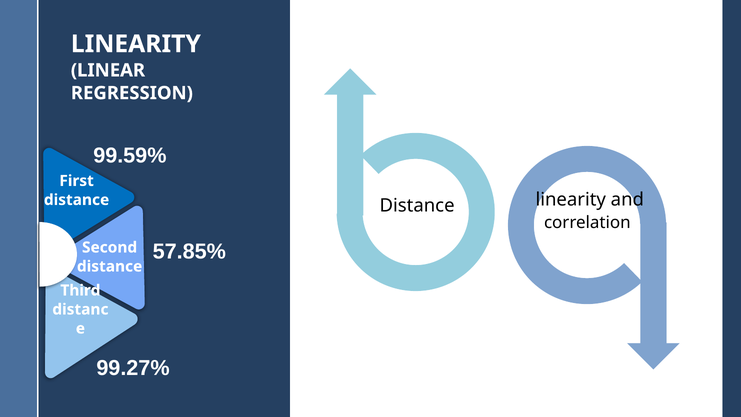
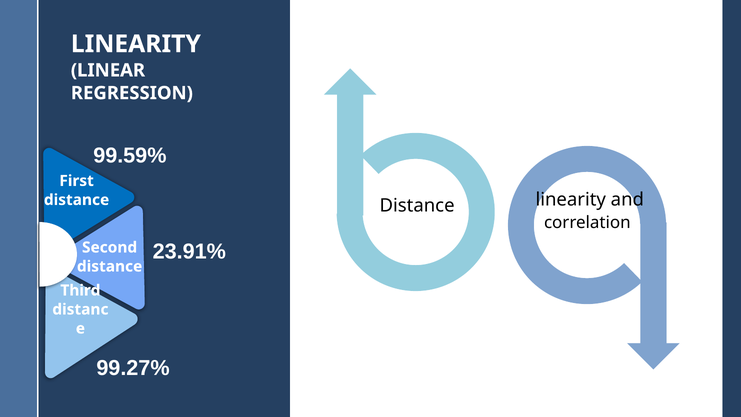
57.85%: 57.85% -> 23.91% (189, 251)
